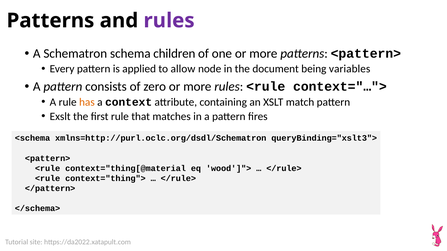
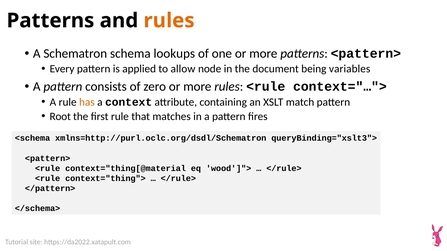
rules colour: purple -> orange (169, 21)
children: children -> lookups (174, 54)
Exslt: Exslt -> Root (60, 117)
